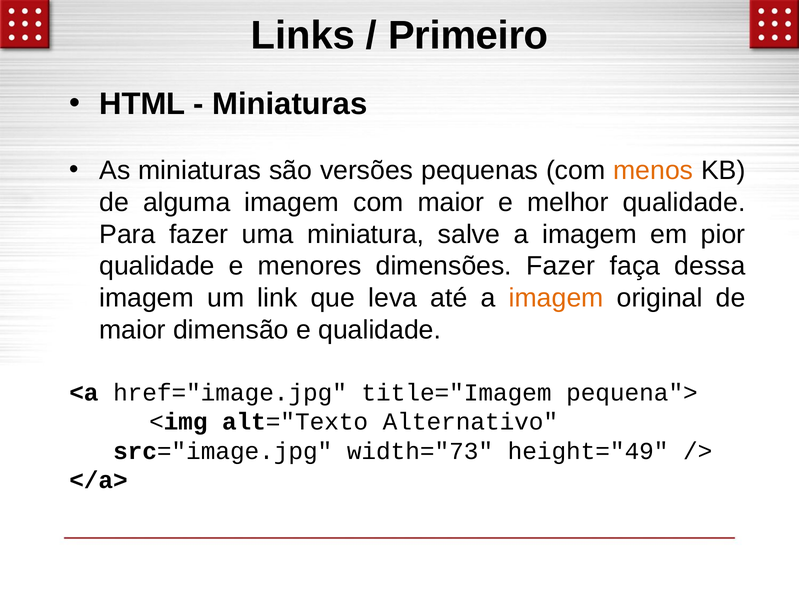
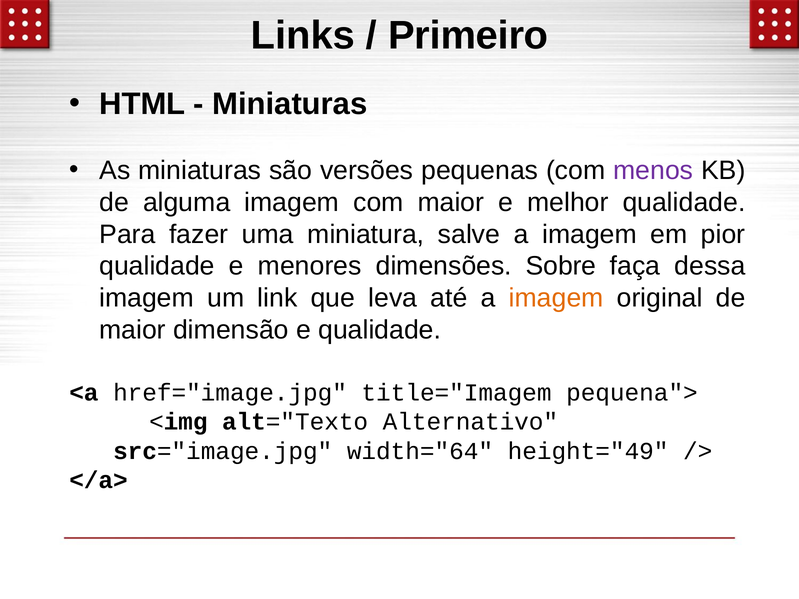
menos colour: orange -> purple (653, 170)
dimensões Fazer: Fazer -> Sobre (561, 266)
width="73: width="73 -> width="64 (420, 451)
